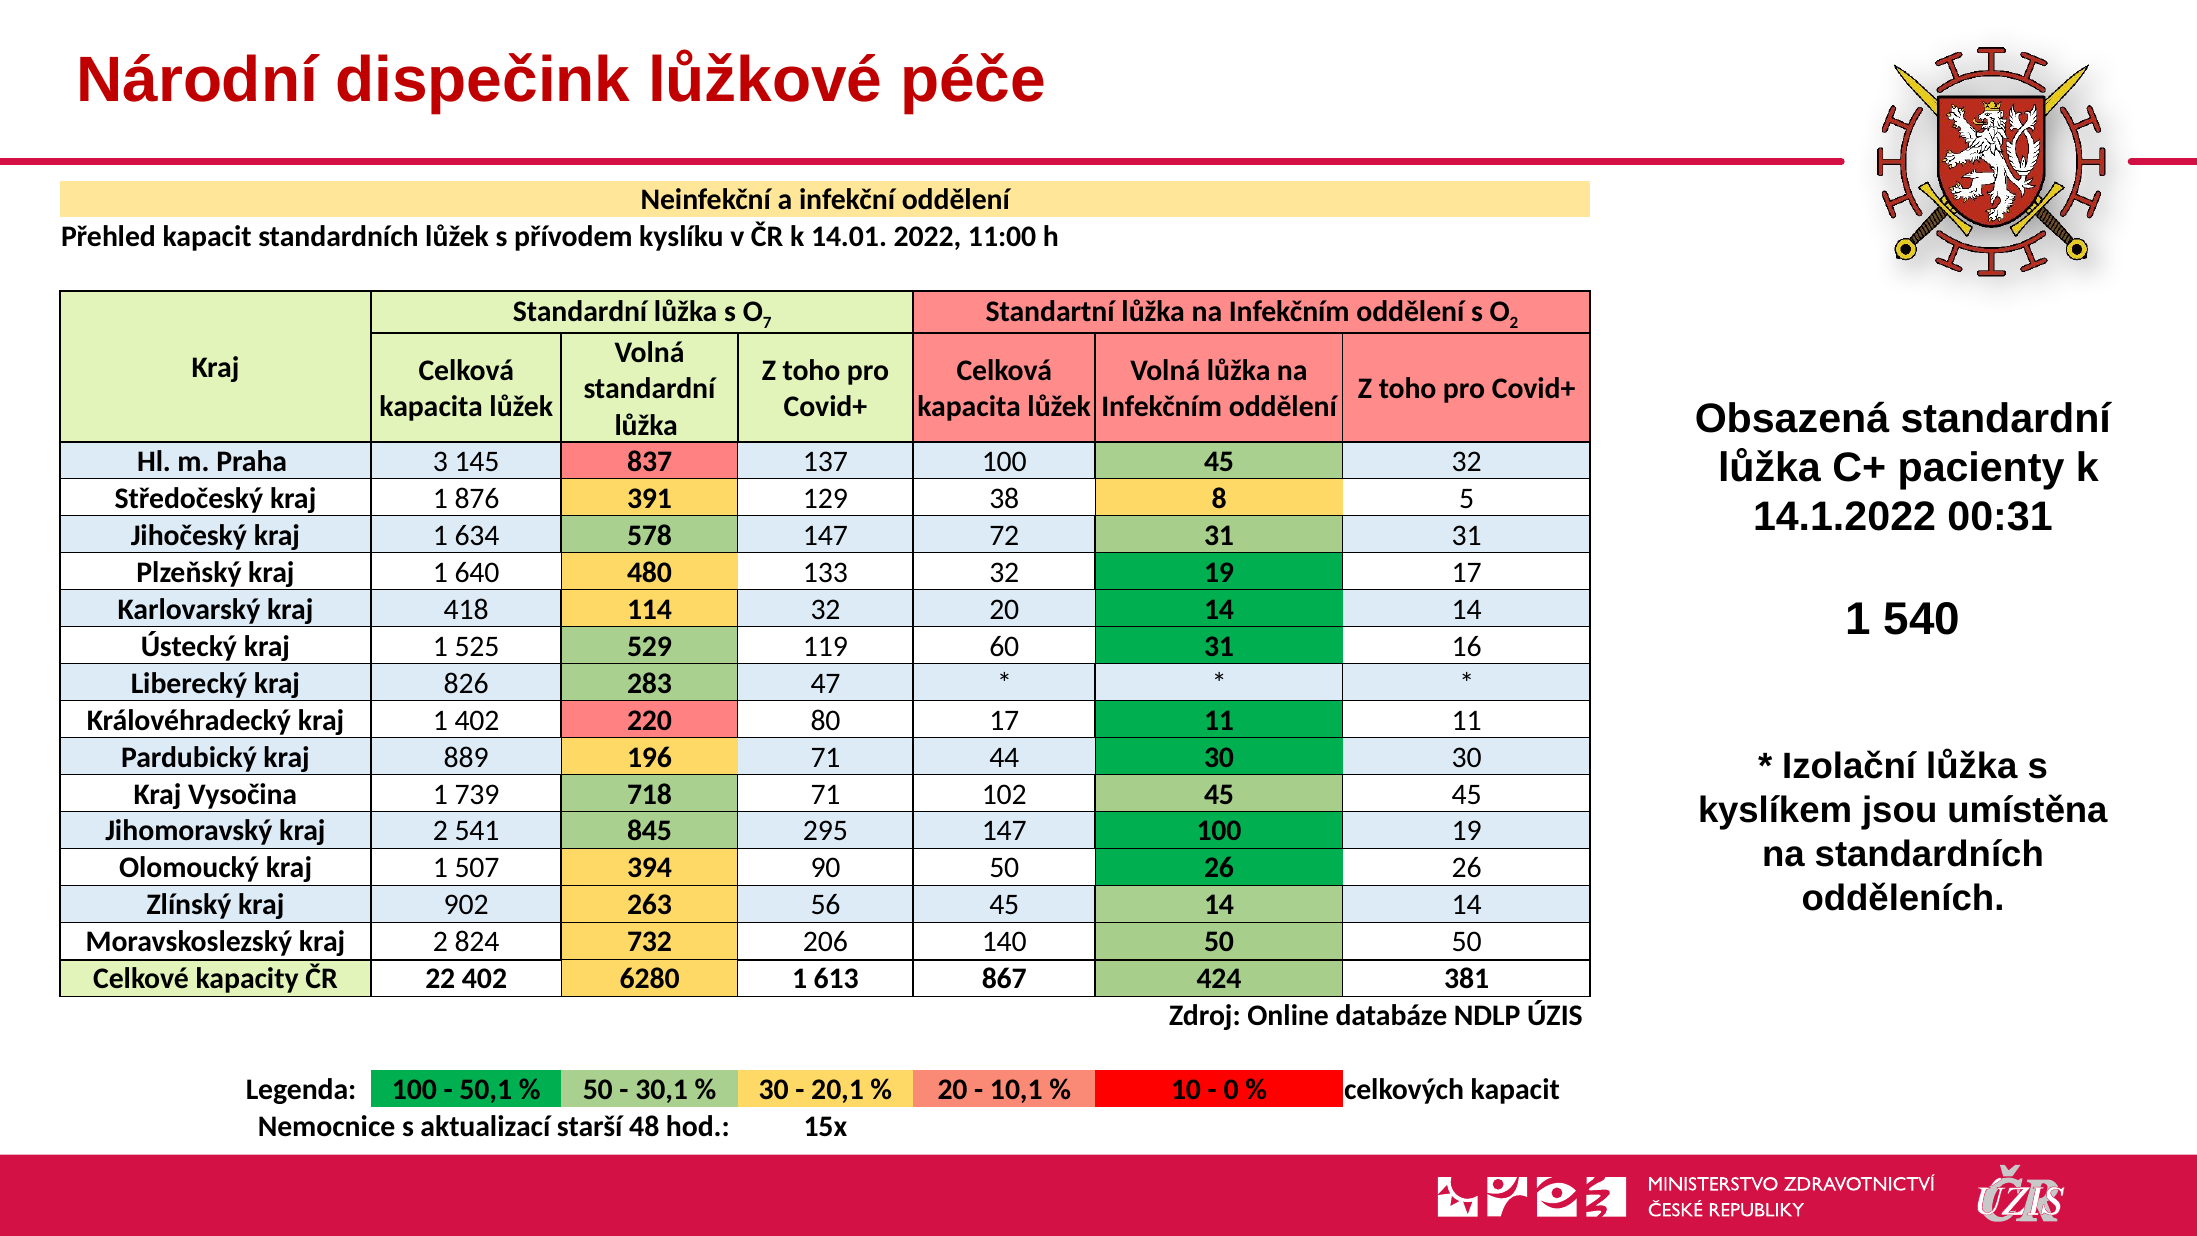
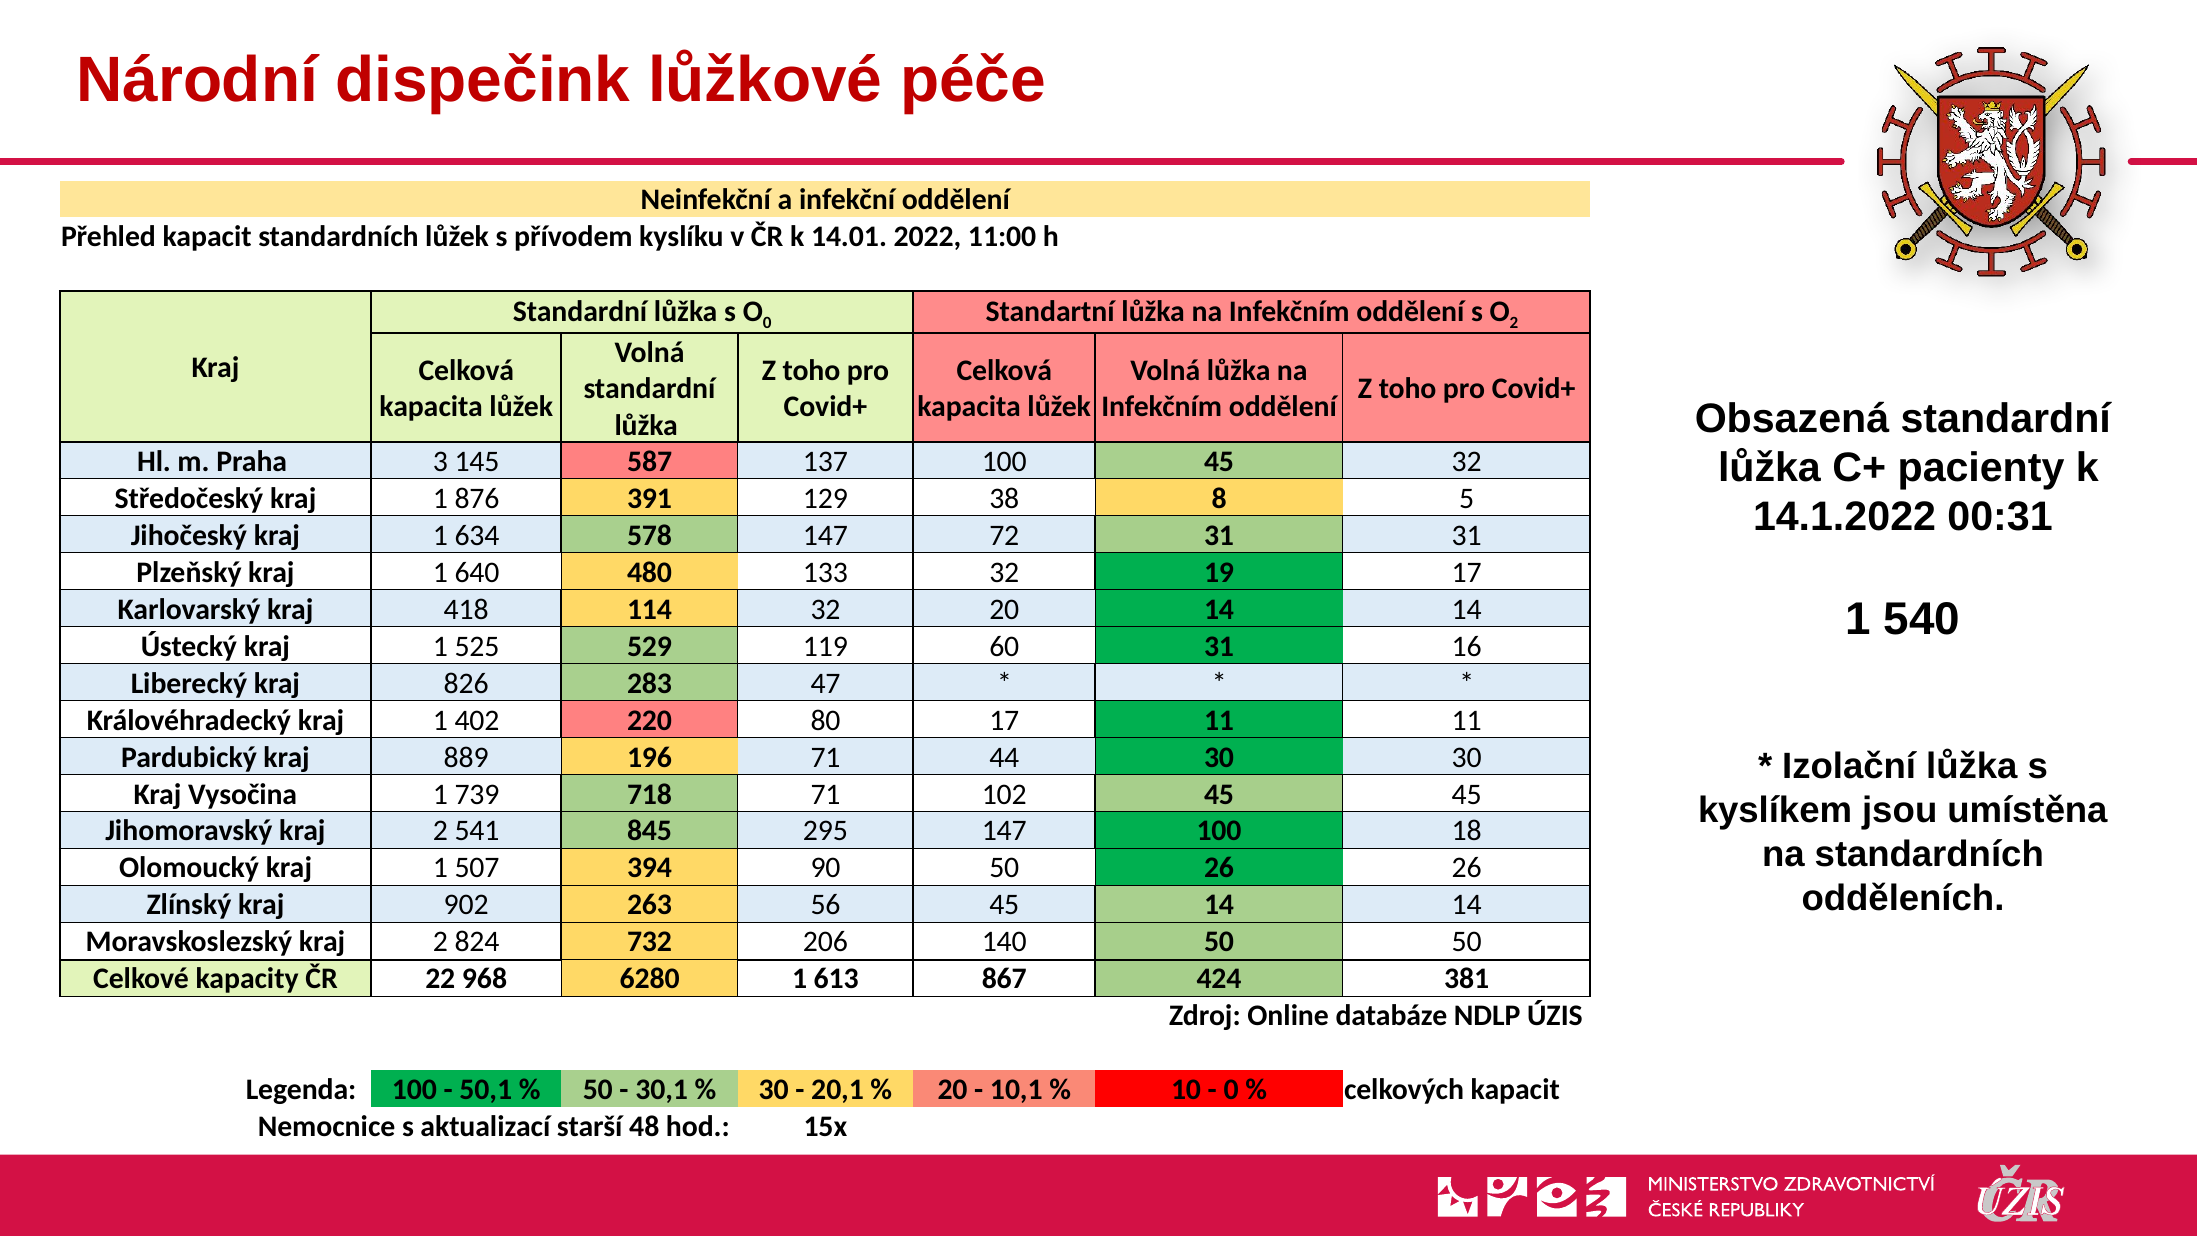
7: 7 -> 0 (767, 323)
837: 837 -> 587 (650, 461)
100 19: 19 -> 18 (1467, 831)
22 402: 402 -> 968 (484, 979)
